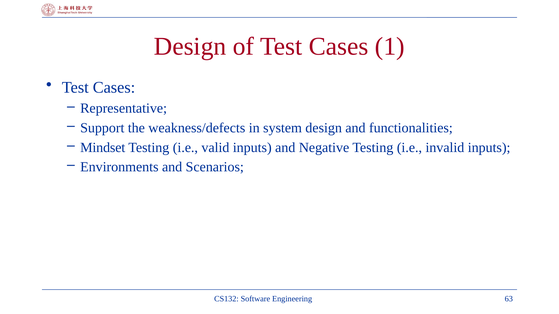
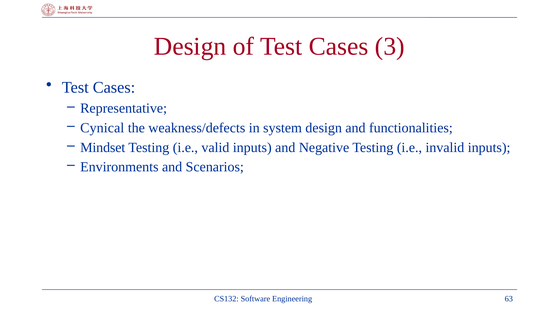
1: 1 -> 3 (390, 47)
Support: Support -> Cynical (102, 128)
